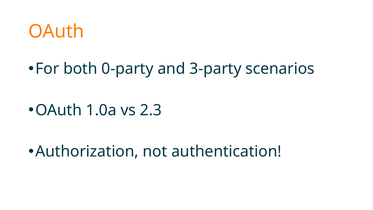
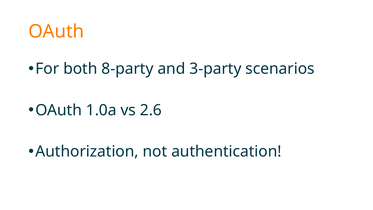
0-party: 0-party -> 8-party (127, 69)
2.3: 2.3 -> 2.6 (151, 110)
